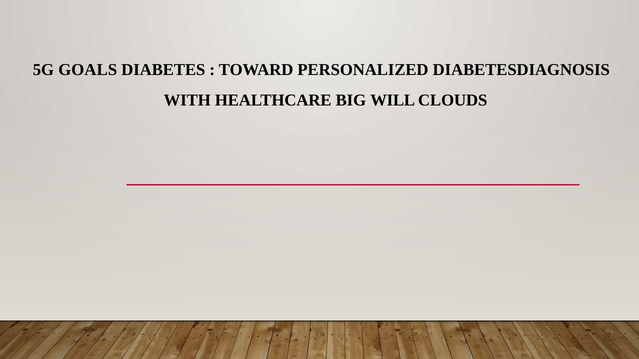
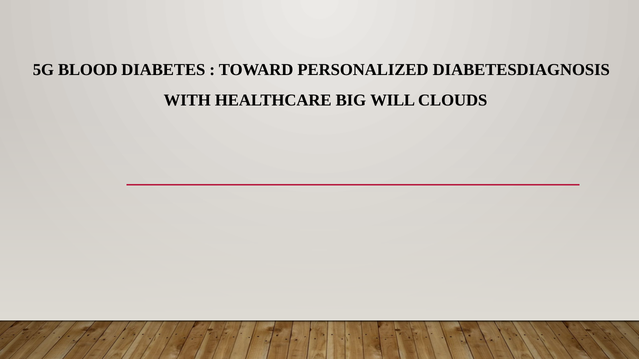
GOALS: GOALS -> BLOOD (88, 70)
